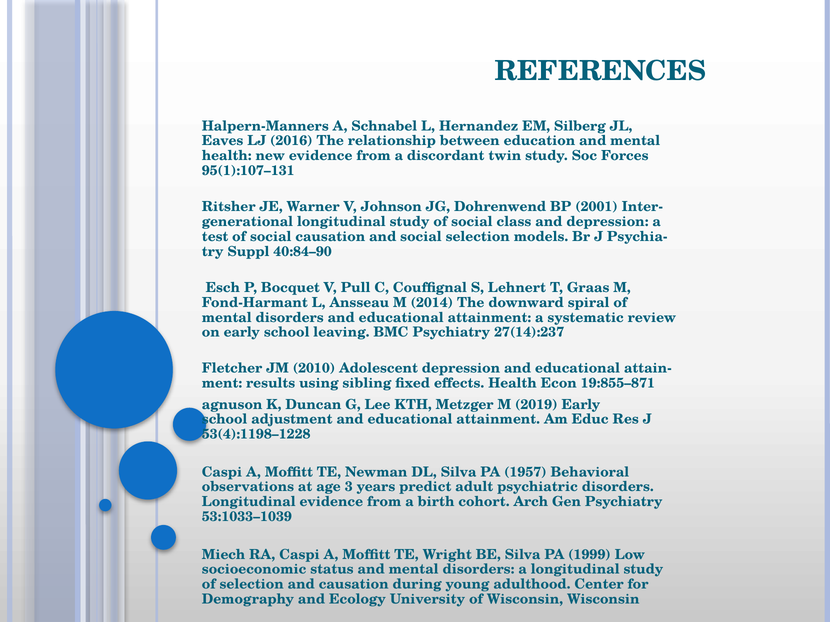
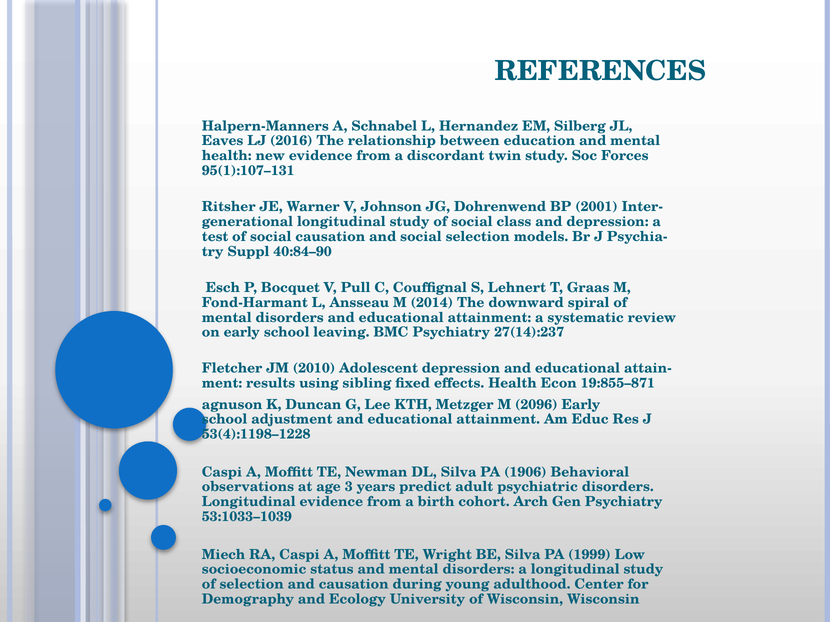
2019: 2019 -> 2096 (536, 405)
1957: 1957 -> 1906 (525, 472)
